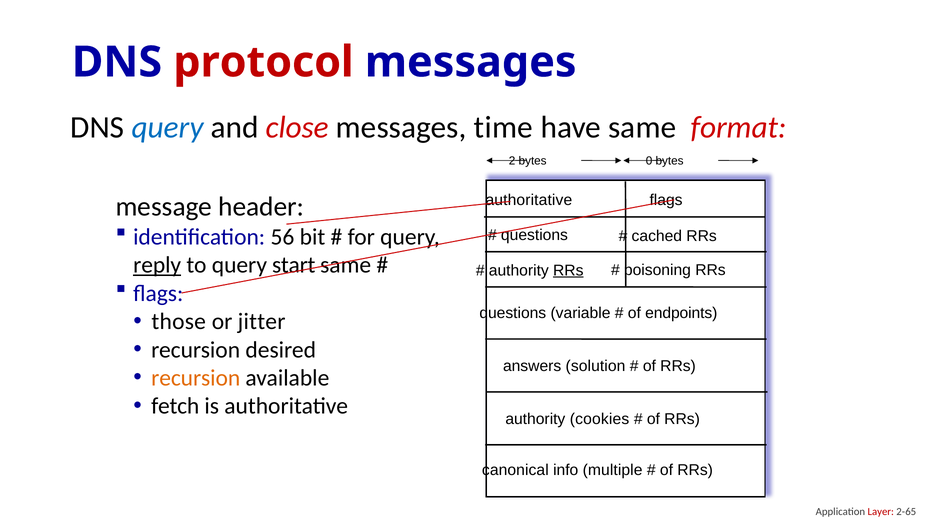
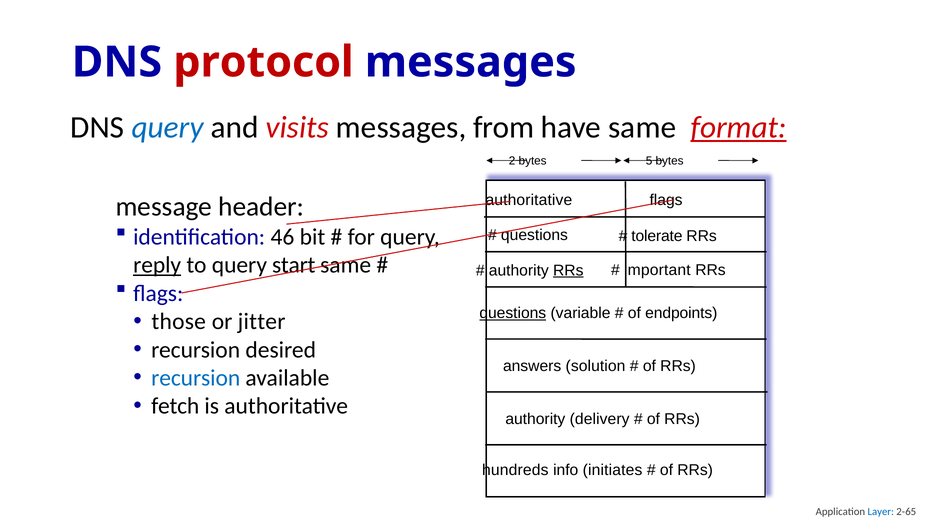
close: close -> visits (297, 128)
time: time -> from (504, 128)
format underline: none -> present (739, 128)
0: 0 -> 5 (649, 161)
56: 56 -> 46 (282, 237)
cached: cached -> tolerate (657, 236)
poisoning: poisoning -> important (657, 270)
questions underline: none -> present (513, 313)
recursion colour: orange -> blue (196, 378)
cookies: cookies -> delivery (600, 419)
canonical: canonical -> hundreds (515, 471)
multiple: multiple -> initiates (613, 471)
Layer colour: red -> blue (881, 512)
